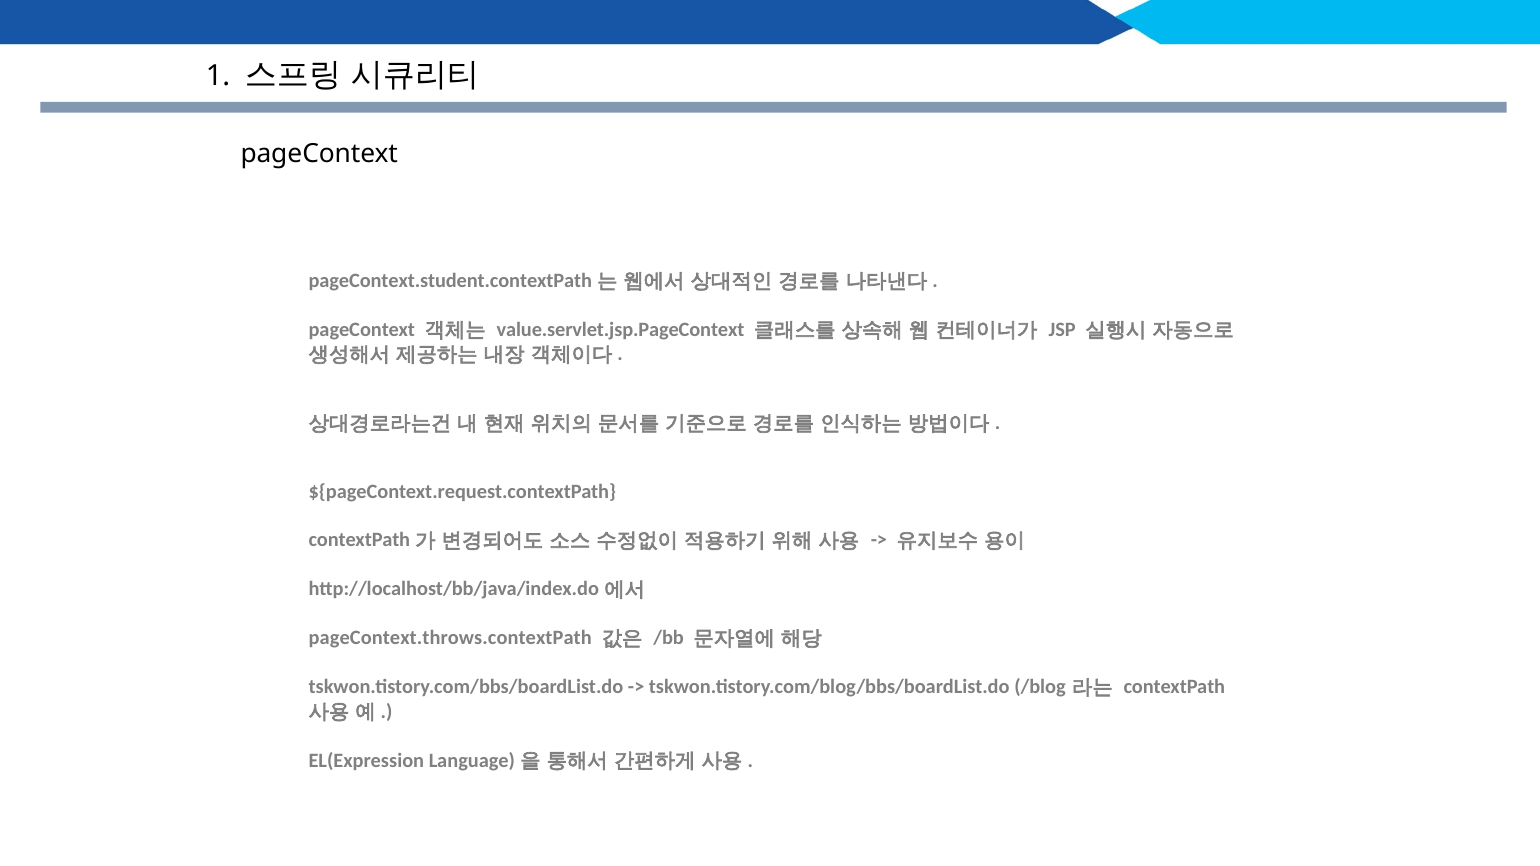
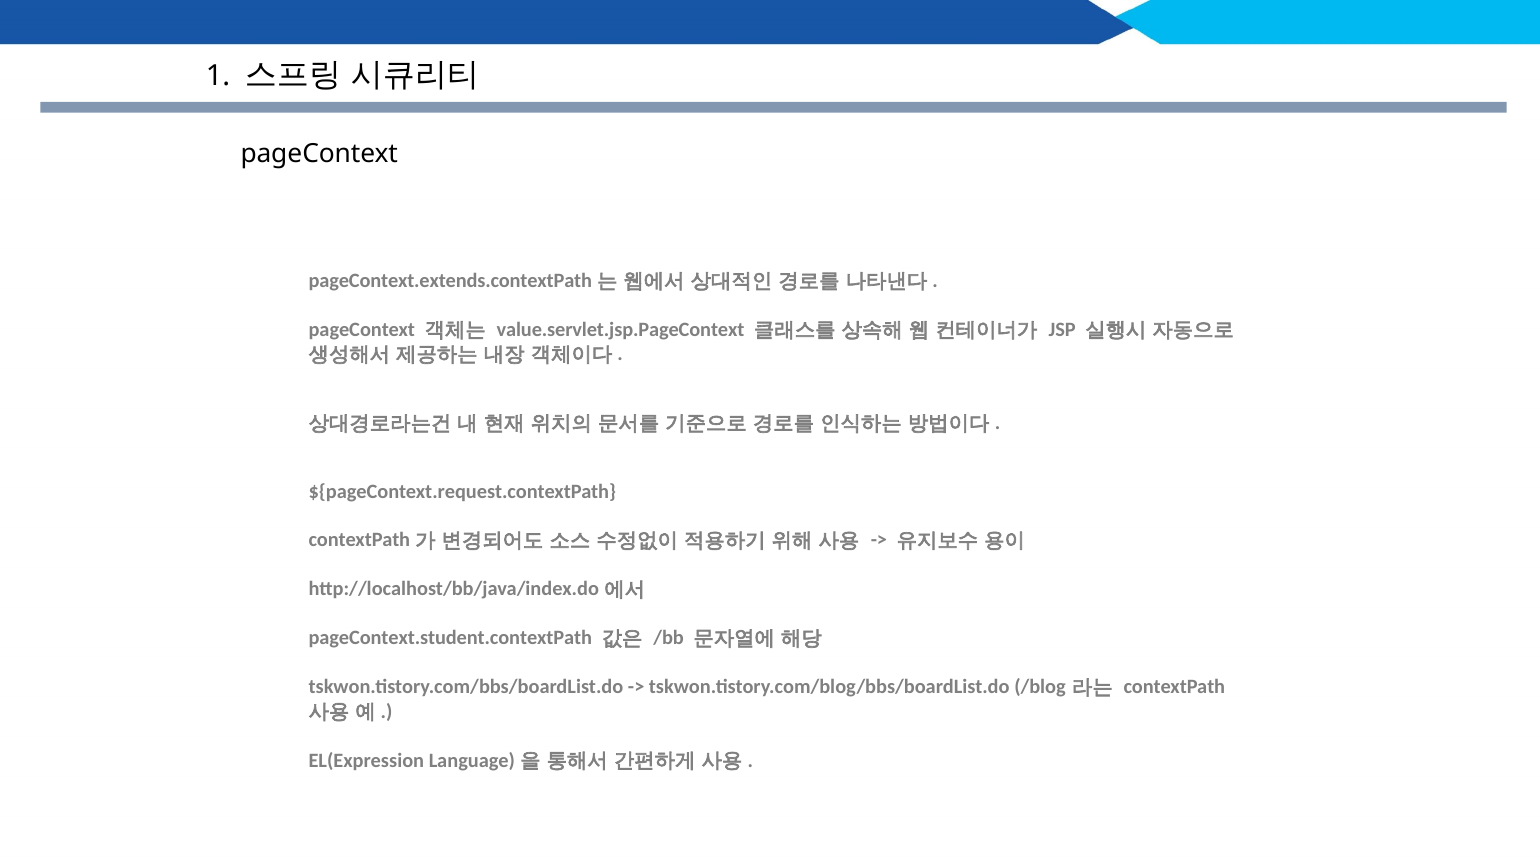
pageContext.student.contextPath: pageContext.student.contextPath -> pageContext.extends.contextPath (450, 281)
pageContext.throws.contextPath: pageContext.throws.contextPath -> pageContext.student.contextPath (450, 638)
